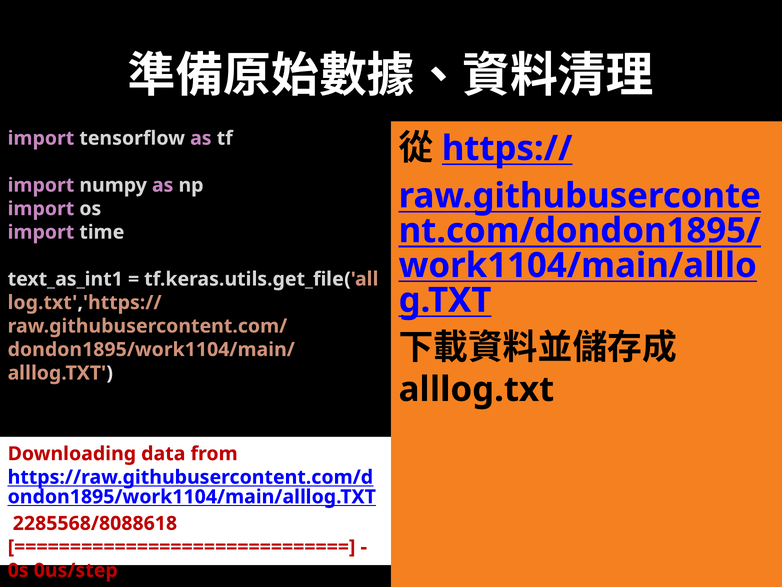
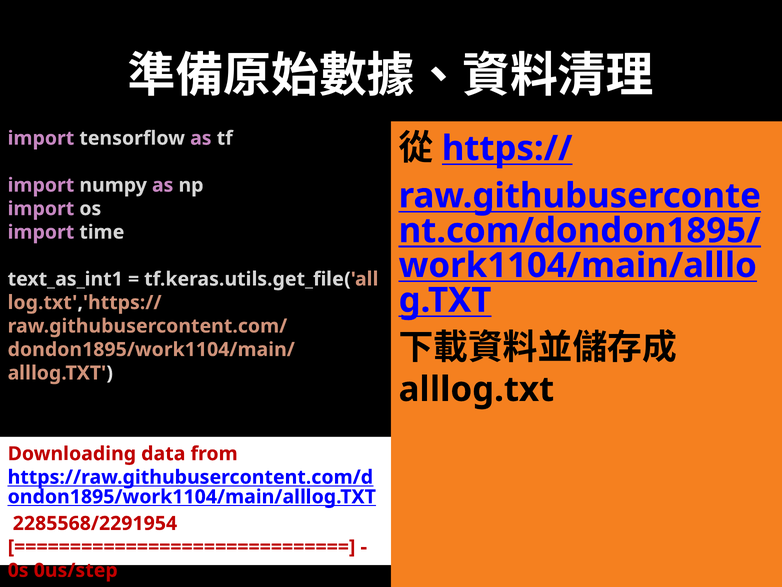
2285568/8088618: 2285568/8088618 -> 2285568/2291954 (95, 523)
